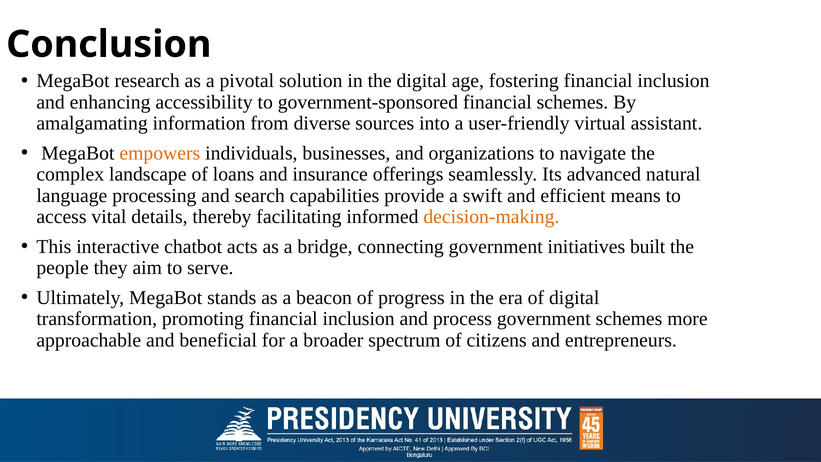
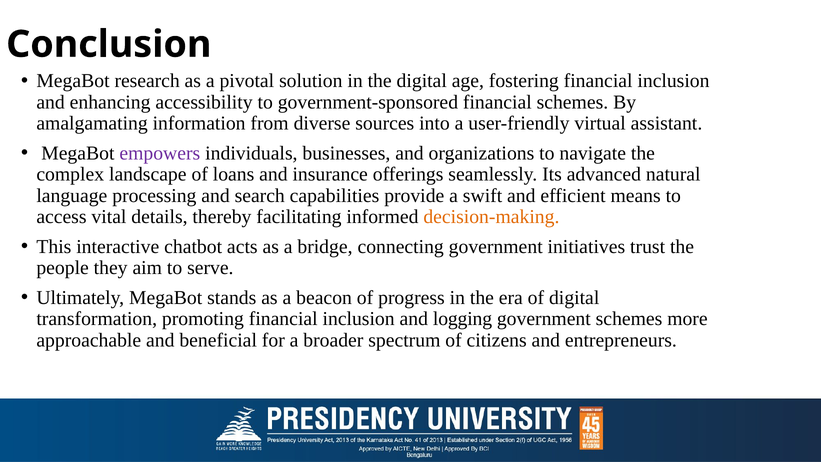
empowers colour: orange -> purple (160, 153)
built: built -> trust (648, 247)
process: process -> logging (463, 319)
